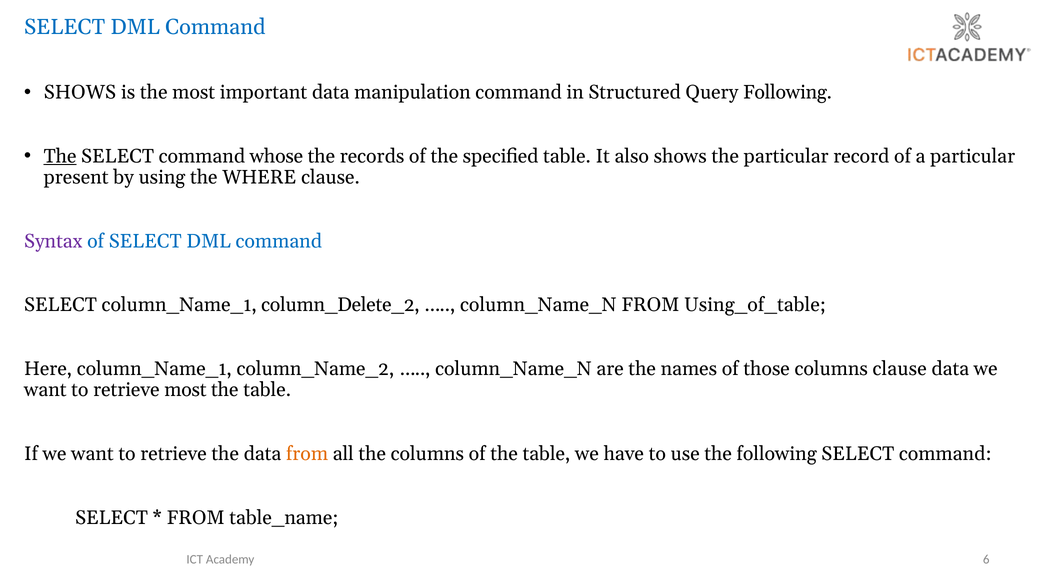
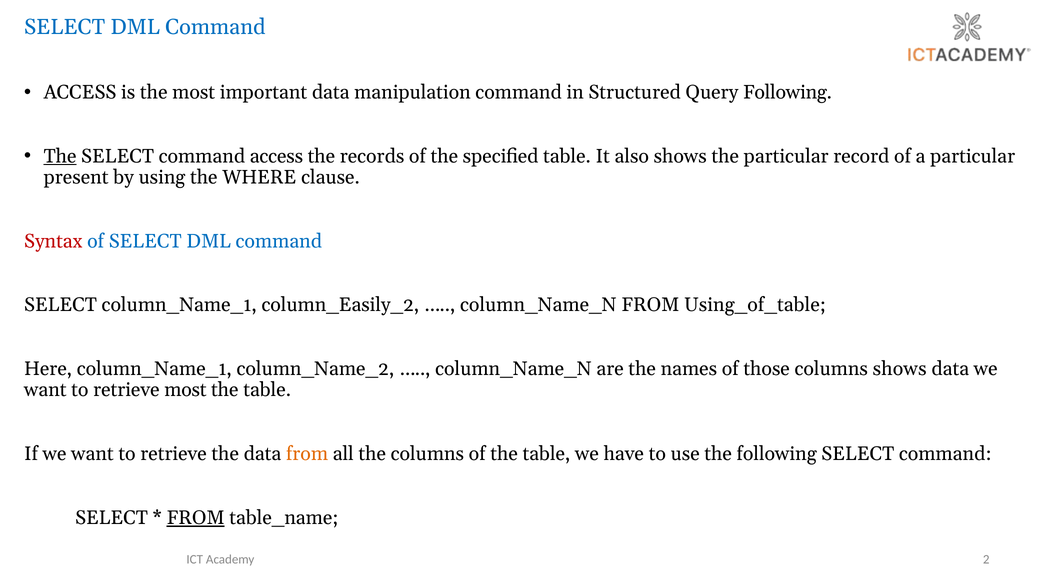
SHOWS: SHOWS -> ACCESS (80, 92)
command whose: whose -> access (276, 156)
Syntax colour: purple -> red (53, 241)
column_Delete_2: column_Delete_2 -> column_Easily_2 (340, 305)
columns clause: clause -> shows (900, 369)
FROM underline: none -> present (196, 518)
6: 6 -> 2 (986, 560)
